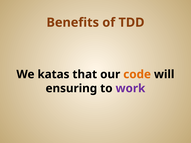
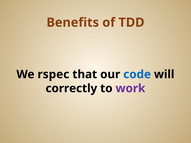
katas: katas -> rspec (53, 74)
code colour: orange -> blue (137, 74)
ensuring: ensuring -> correctly (71, 89)
